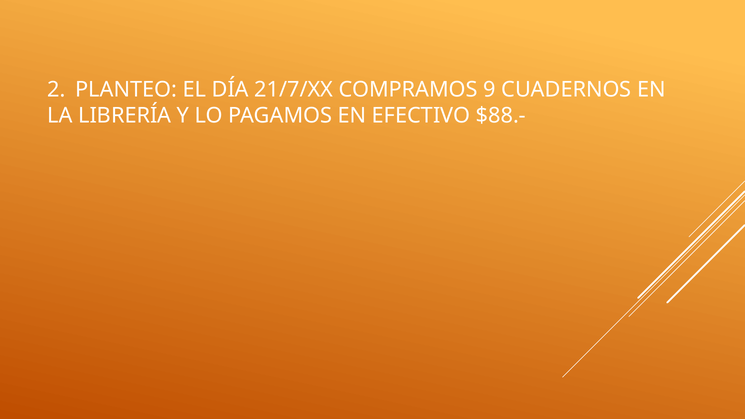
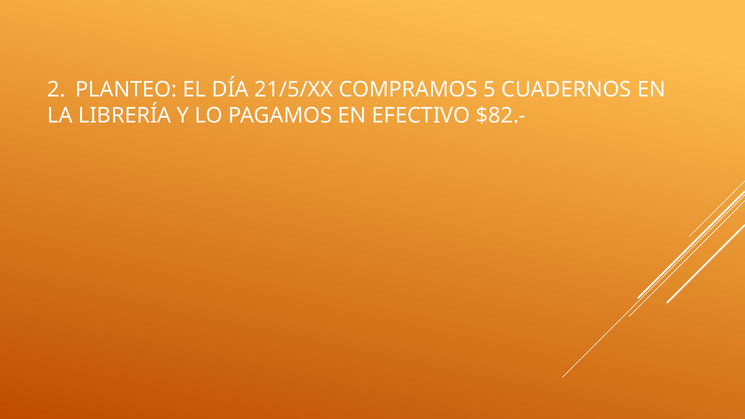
21/7/XX: 21/7/XX -> 21/5/XX (294, 90)
9: 9 -> 5 (490, 90)
$88.-: $88.- -> $82.- (501, 116)
